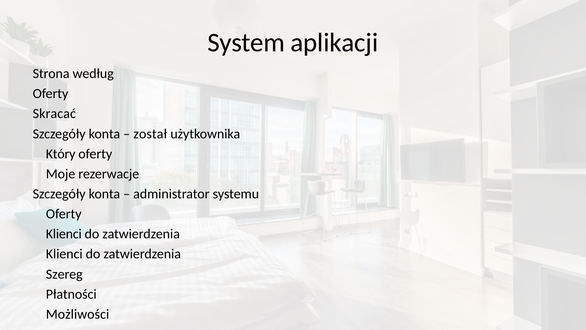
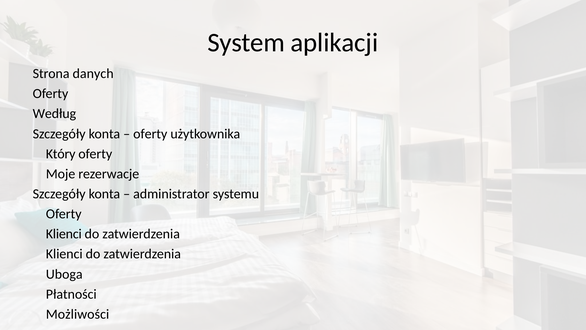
według: według -> danych (93, 74)
Skracać: Skracać -> Według (54, 114)
został: został -> oferty (150, 134)
Szereg: Szereg -> Uboga (64, 274)
